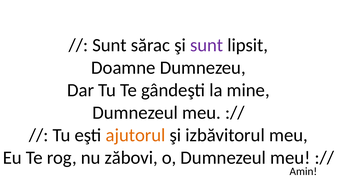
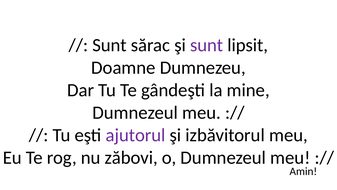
ajutorul colour: orange -> purple (136, 135)
